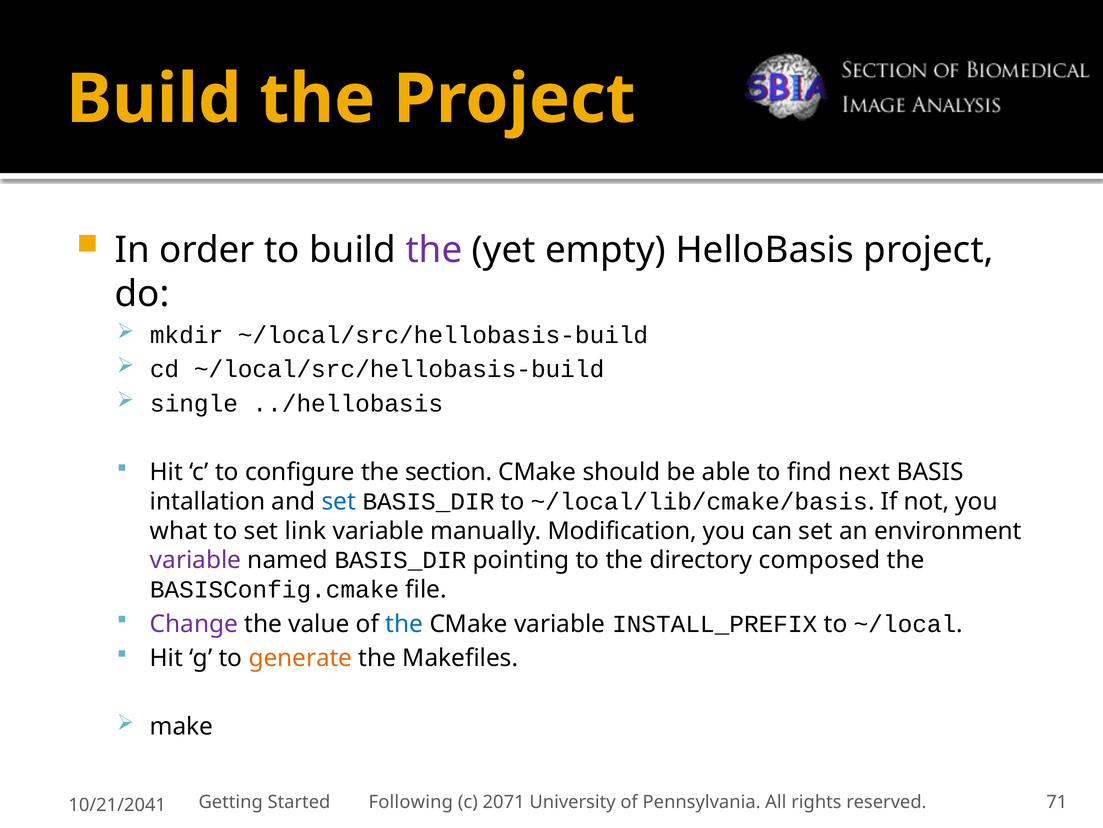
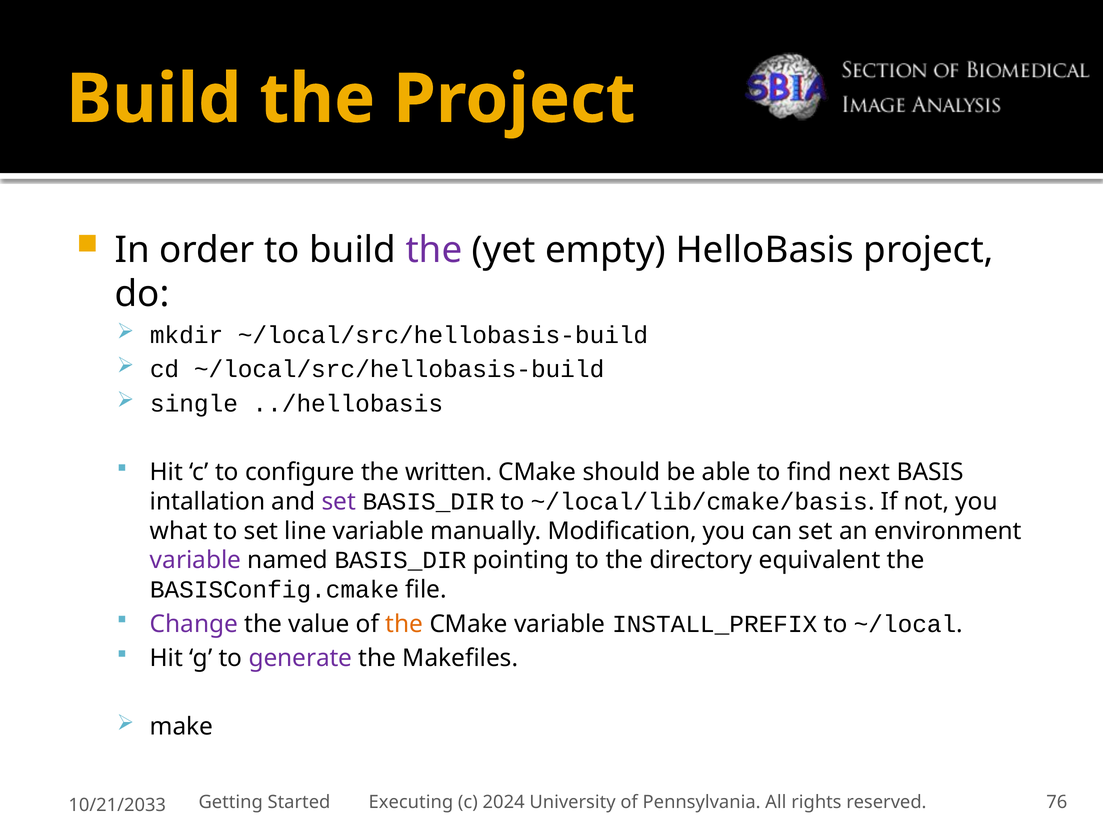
section: section -> written (449, 472)
set colour: blue -> purple (339, 501)
link: link -> line (305, 530)
composed: composed -> equivalent (819, 560)
the colour: blue -> orange (404, 623)
generate colour: orange -> purple (300, 658)
Following: Following -> Executing (411, 802)
2071: 2071 -> 2024 (504, 802)
71: 71 -> 76 (1057, 802)
10/21/2041: 10/21/2041 -> 10/21/2033 (117, 805)
